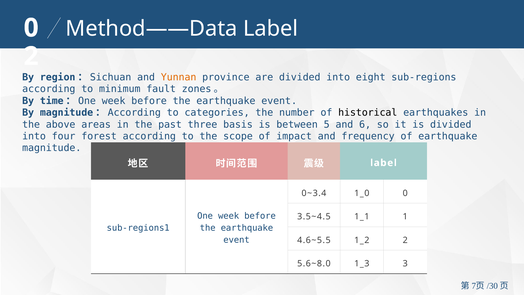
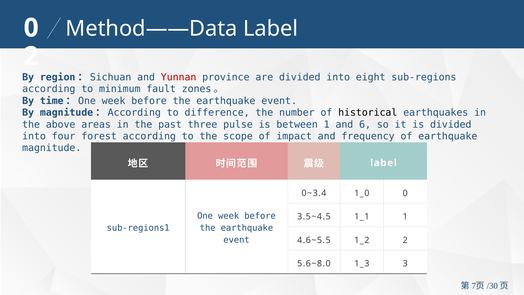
Yunnan colour: orange -> red (179, 77)
categories: categories -> difference (217, 113)
basis: basis -> pulse (238, 124)
between 5: 5 -> 1 (327, 124)
